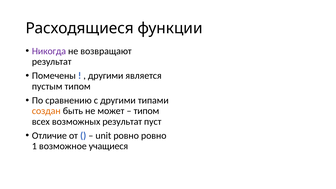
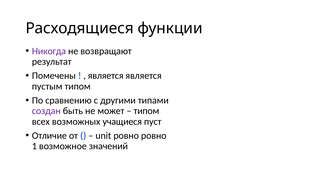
другими: другими -> является (106, 76)
создан colour: orange -> purple (46, 111)
возможных результат: результат -> учащиеся (122, 122)
учащиеся: учащиеся -> значений (108, 146)
